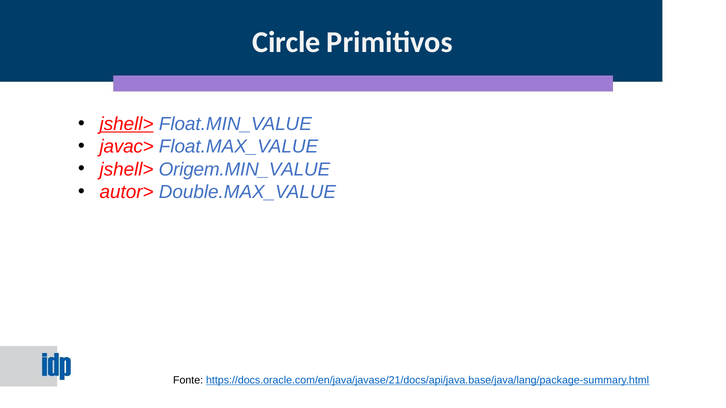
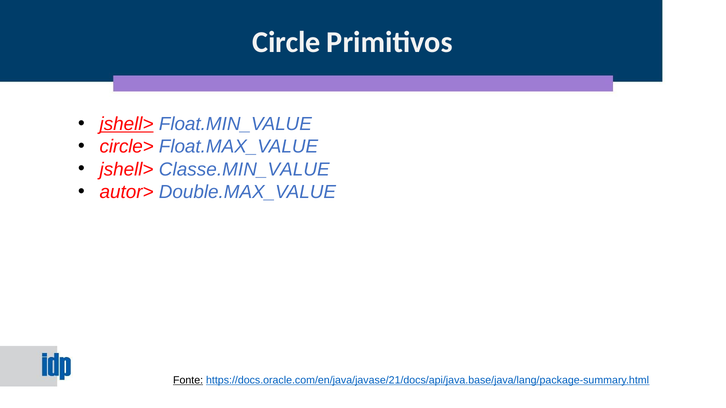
javac>: javac> -> circle> (127, 147)
Origem.MIN_VALUE: Origem.MIN_VALUE -> Classe.MIN_VALUE (244, 169)
Fonte underline: none -> present (188, 381)
